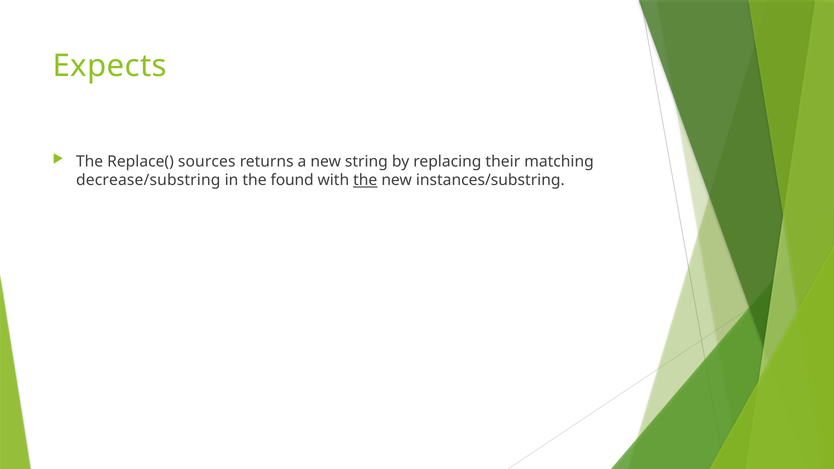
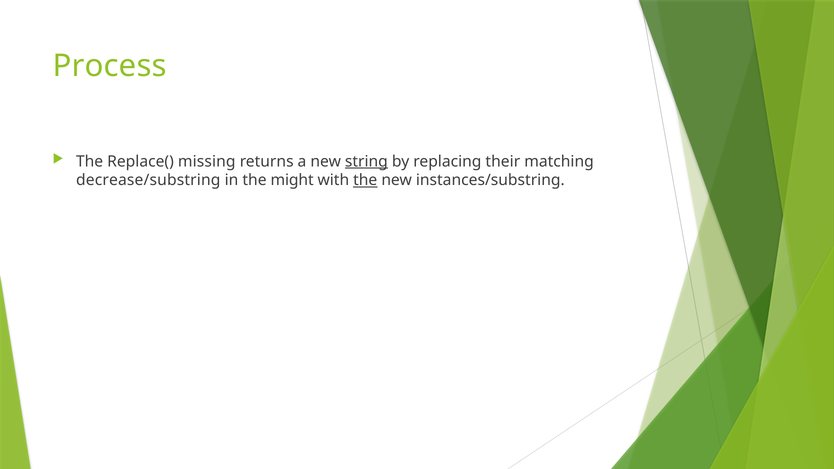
Expects: Expects -> Process (110, 66)
sources: sources -> missing (207, 161)
string underline: none -> present (366, 161)
found: found -> might (292, 180)
